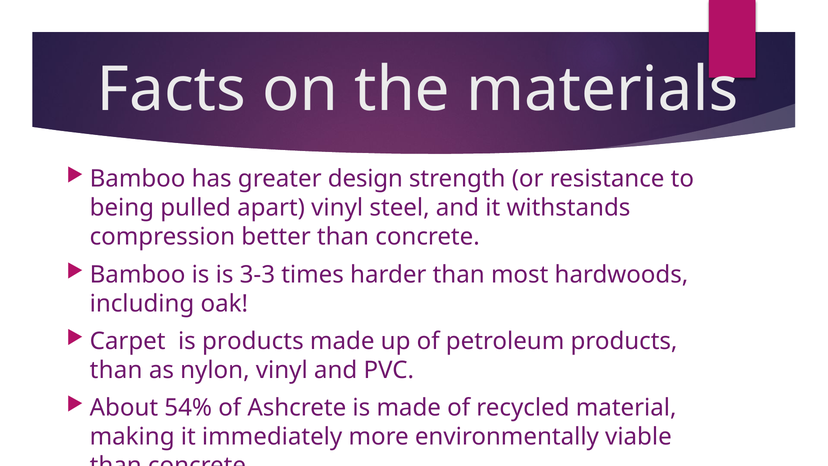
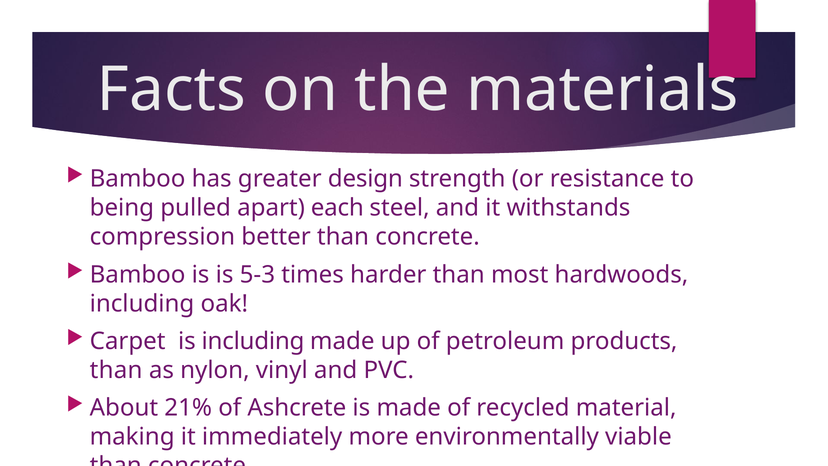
apart vinyl: vinyl -> each (337, 208)
3-3: 3-3 -> 5-3 (257, 274)
is products: products -> including (253, 341)
54%: 54% -> 21% (188, 408)
